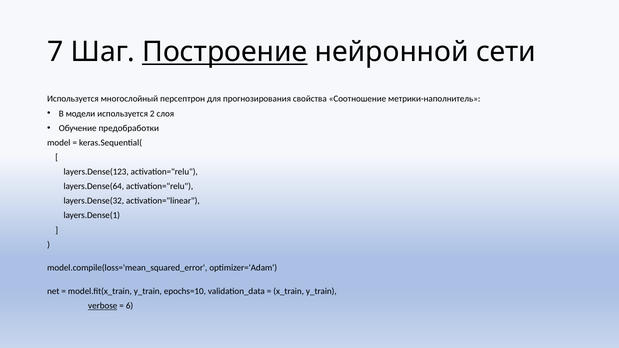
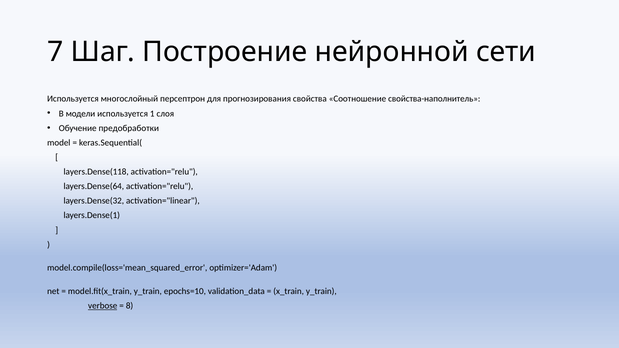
Построение underline: present -> none (225, 52)
метрики-наполнитель: метрики-наполнитель -> свойства-наполнитель (434, 99)
2: 2 -> 1 (152, 114)
layers.Dense(123: layers.Dense(123 -> layers.Dense(118 (96, 172)
6: 6 -> 8 (130, 306)
